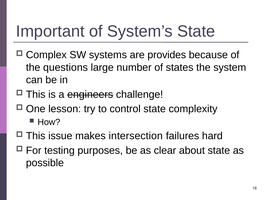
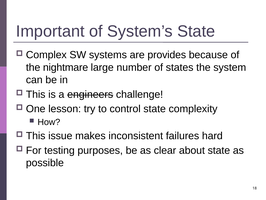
questions: questions -> nightmare (66, 67)
intersection: intersection -> inconsistent (136, 136)
